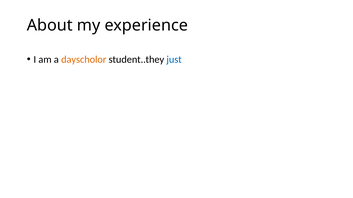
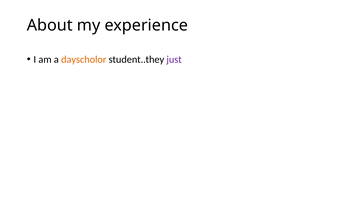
just colour: blue -> purple (174, 60)
